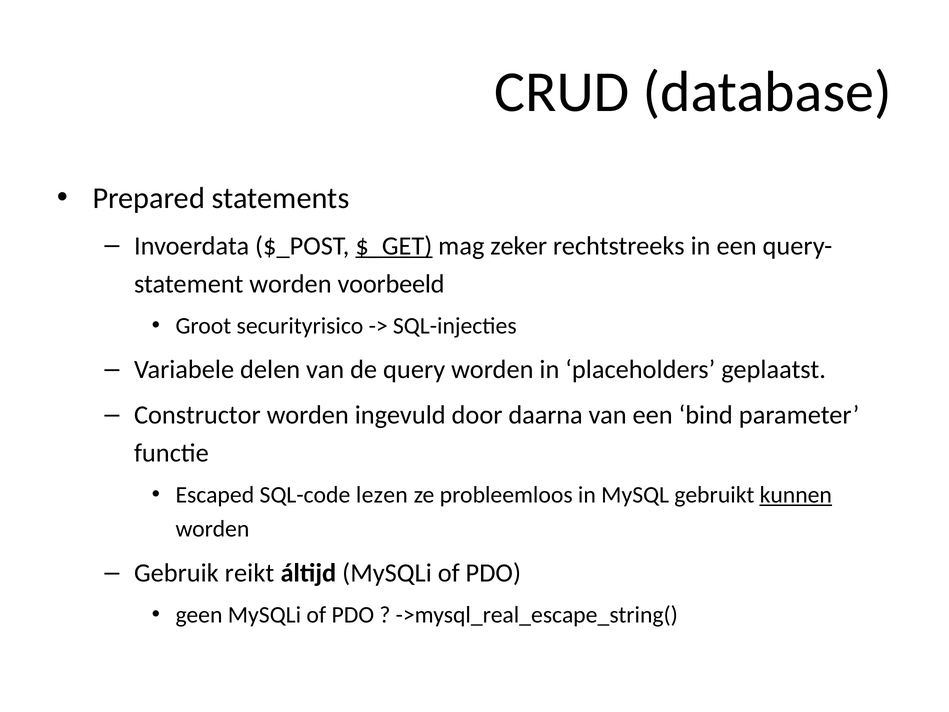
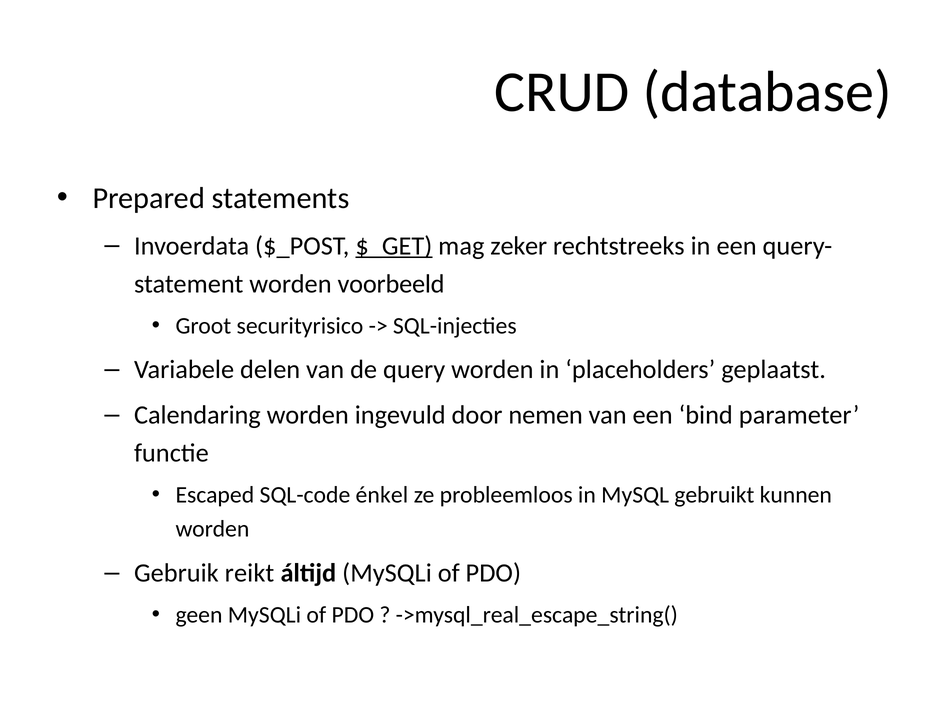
Constructor: Constructor -> Calendaring (197, 415)
daarna: daarna -> nemen (546, 415)
lezen: lezen -> énkel (382, 495)
kunnen underline: present -> none (796, 495)
